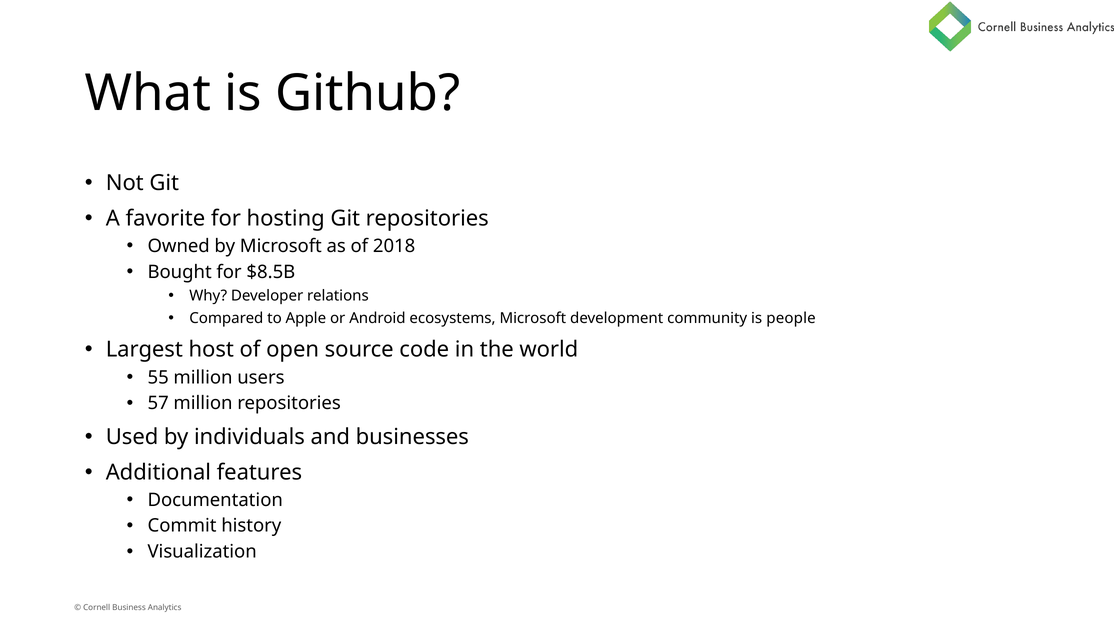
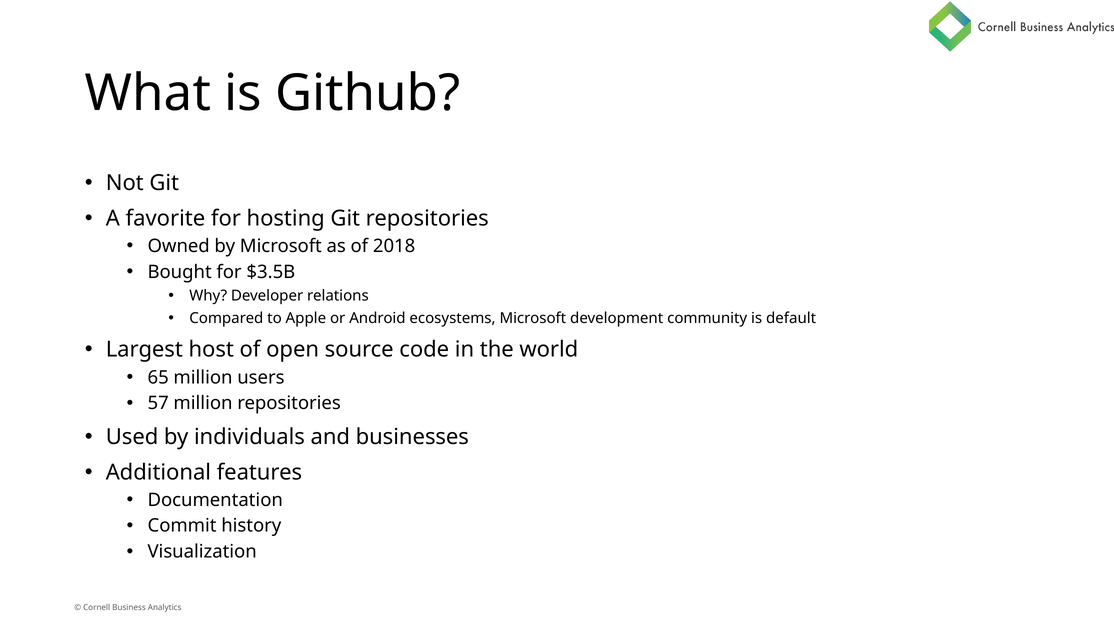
$8.5B: $8.5B -> $3.5B (271, 272)
people: people -> default (791, 318)
55: 55 -> 65 (158, 377)
